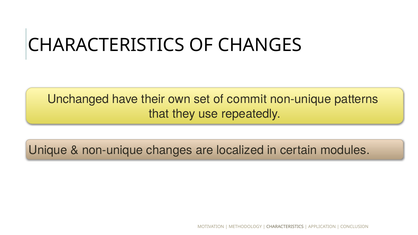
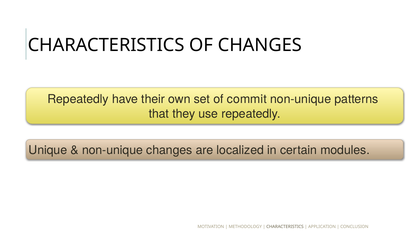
Unchanged: Unchanged -> Repeatedly (78, 99)
